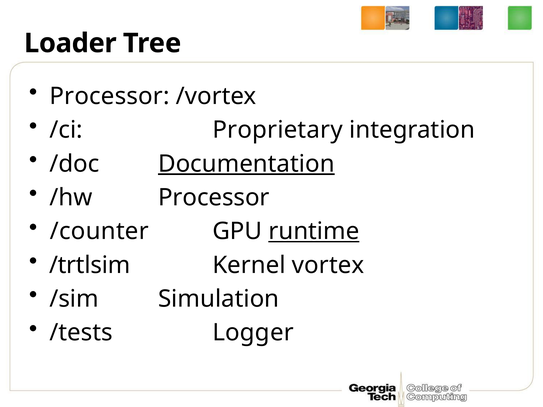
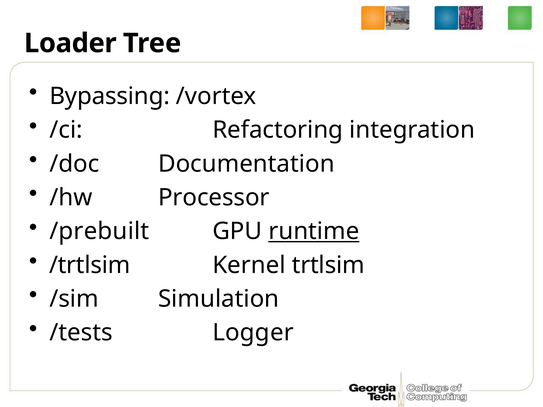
Processor: Processor -> Bypassing (110, 96)
Proprietary: Proprietary -> Refactoring (278, 130)
Documentation underline: present -> none (246, 164)
/counter: /counter -> /prebuilt (99, 231)
vortex: vortex -> trtlsim (328, 265)
